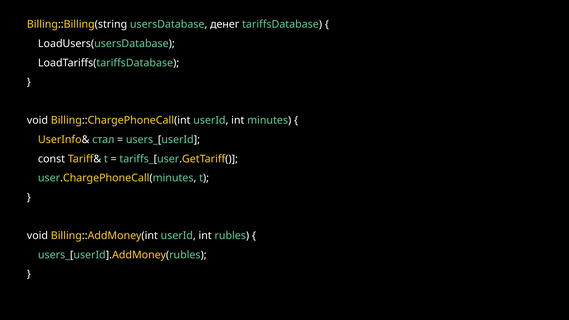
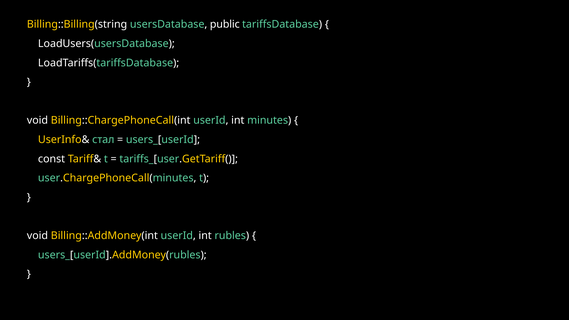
денег: денег -> public (225, 24)
